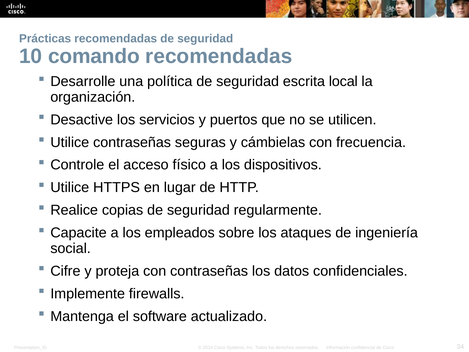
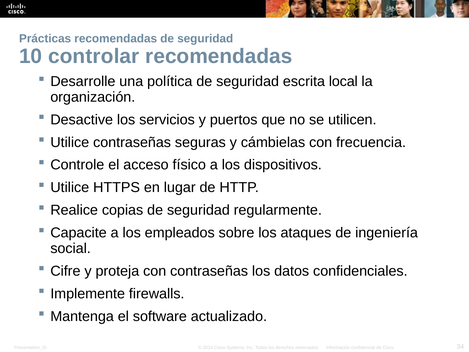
comando: comando -> controlar (94, 56)
